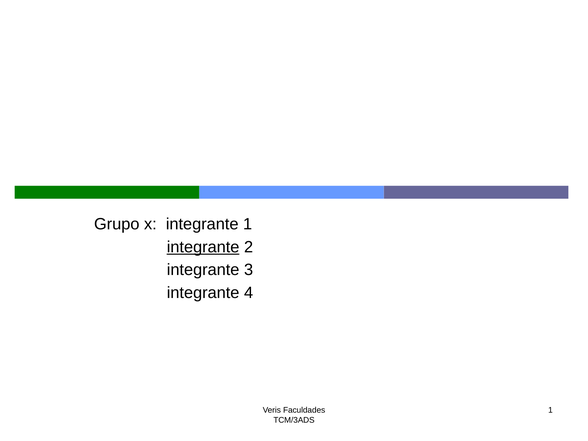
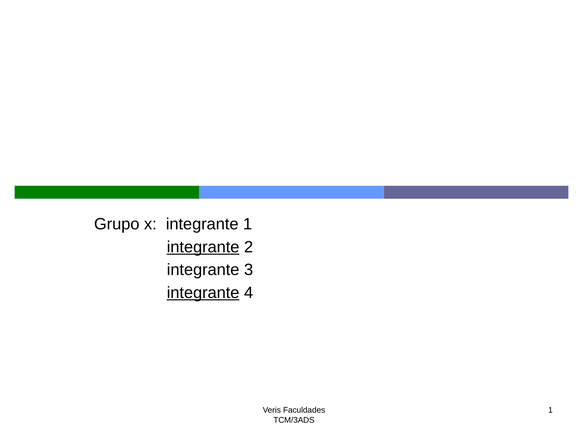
integrante underline: none -> present (203, 293)
